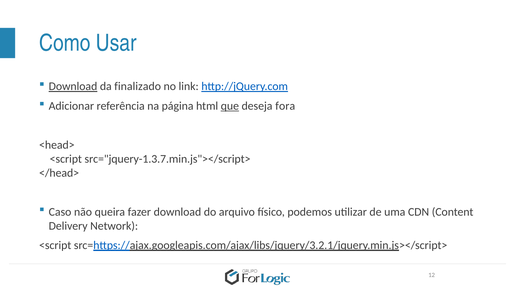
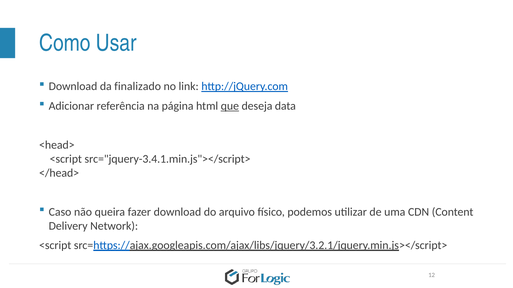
Download underline: present -> none (73, 87)
fora: fora -> data (285, 106)
src="jquery-1.3.7.min.js"></script>: src="jquery-1.3.7.min.js"></script> -> src="jquery-3.4.1.min.js"></script> (167, 159)
